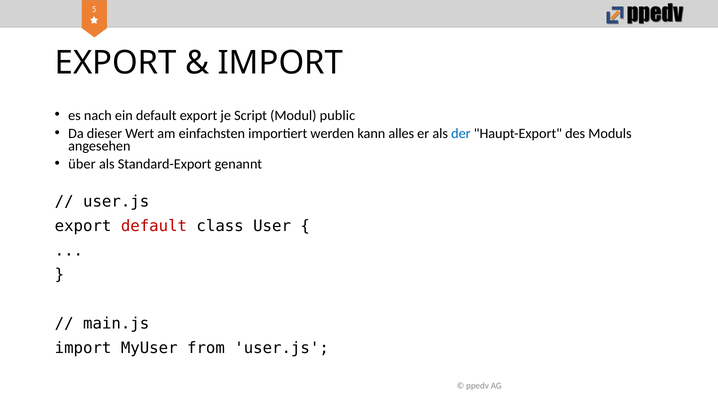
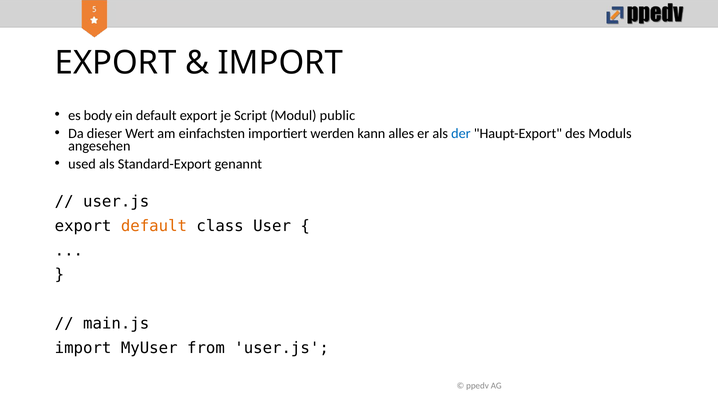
nach: nach -> body (98, 115)
über: über -> used (82, 164)
default colour: red -> orange (154, 226)
